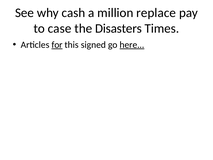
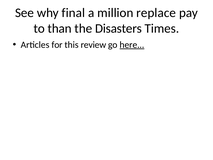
cash: cash -> final (73, 13)
case: case -> than (60, 28)
for underline: present -> none (57, 45)
signed: signed -> review (93, 45)
